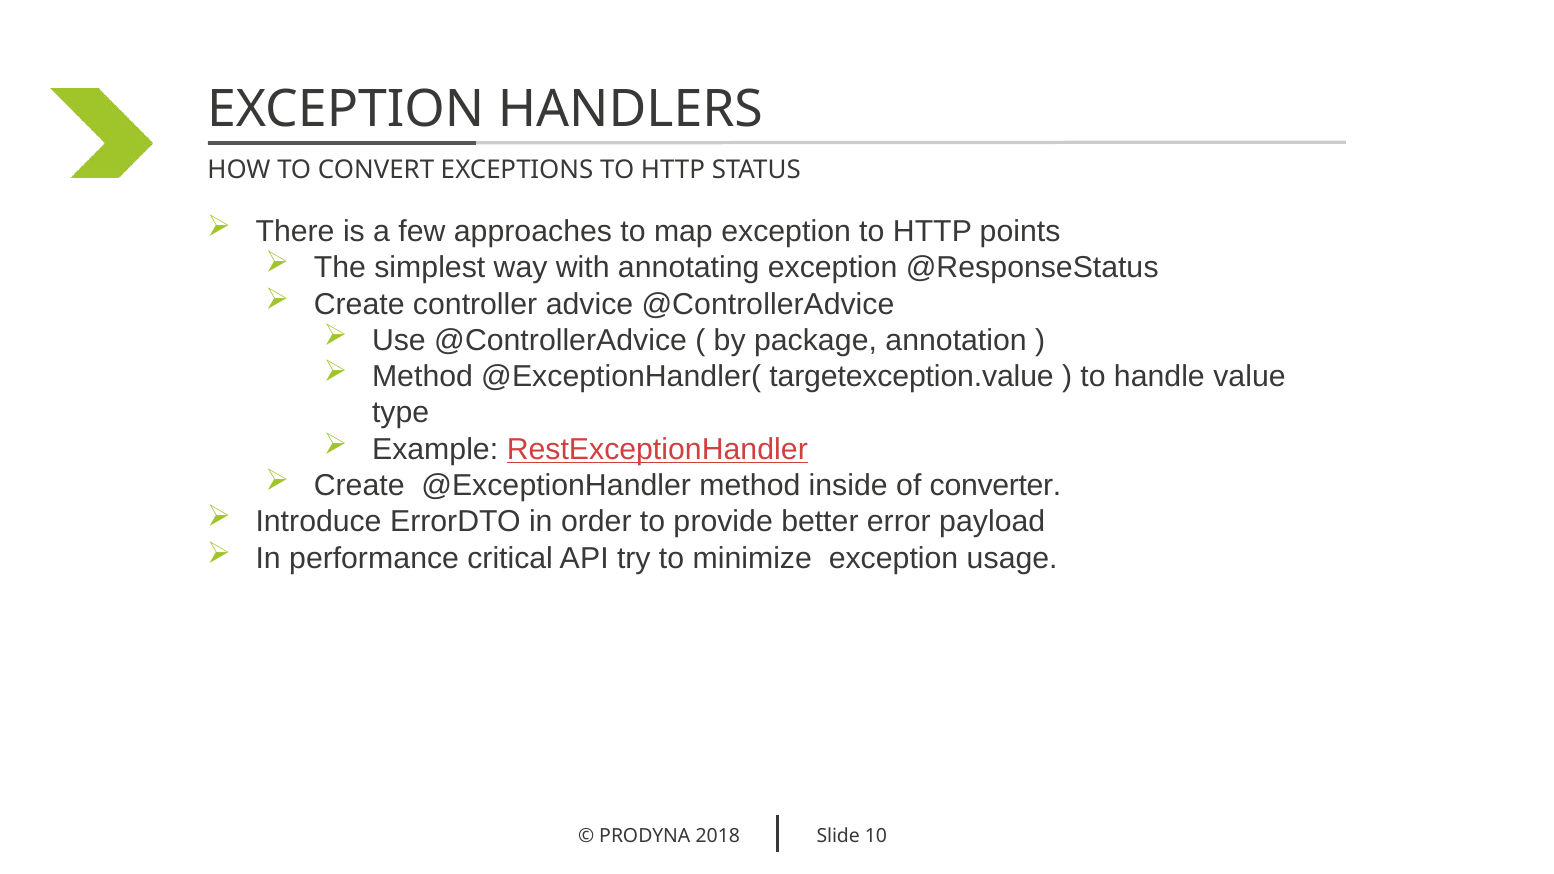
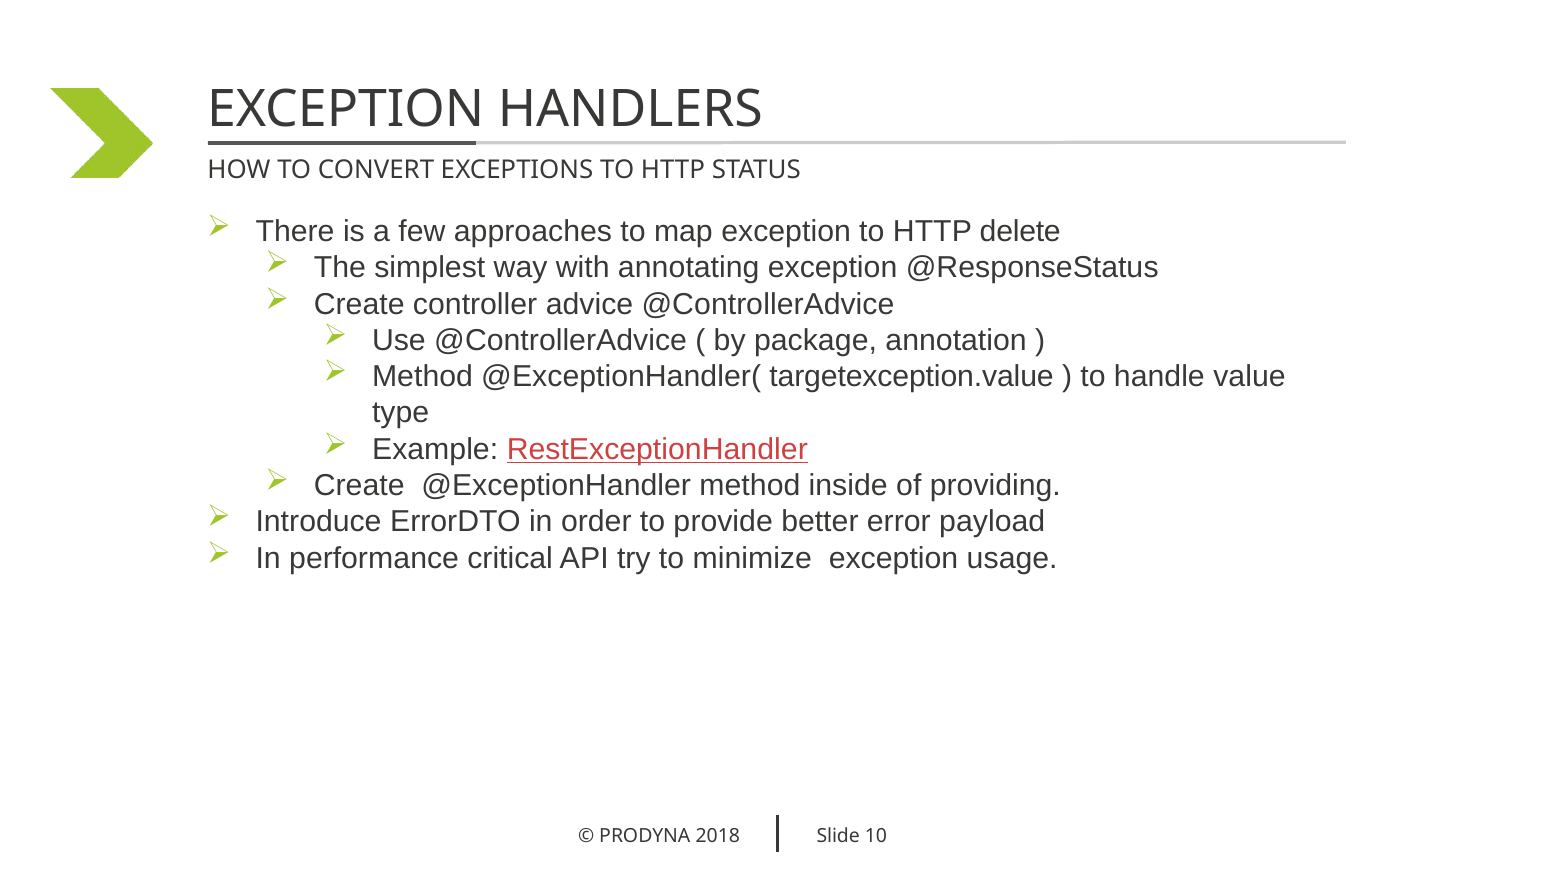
points: points -> delete (1020, 232)
converter: converter -> providing (995, 486)
